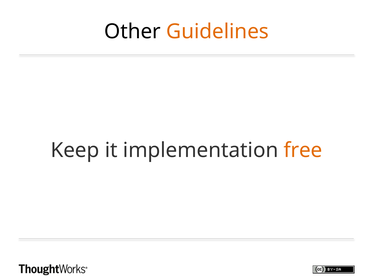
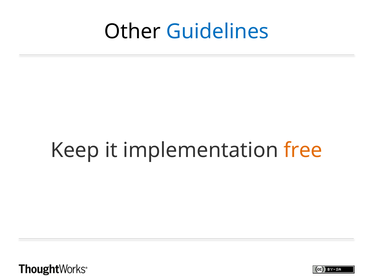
Guidelines colour: orange -> blue (218, 31)
